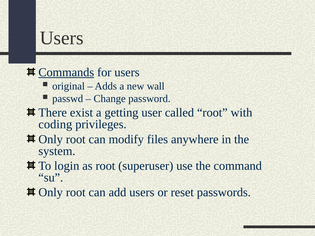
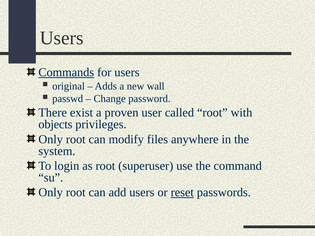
getting: getting -> proven (121, 113)
coding: coding -> objects (55, 125)
reset underline: none -> present (182, 193)
